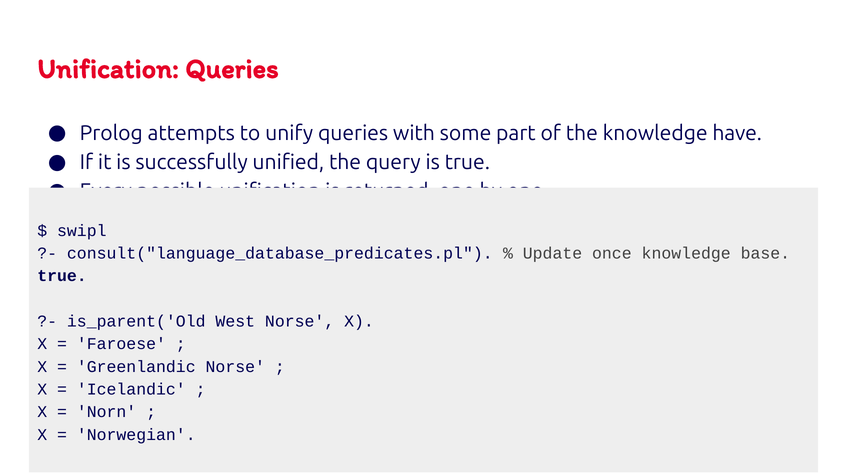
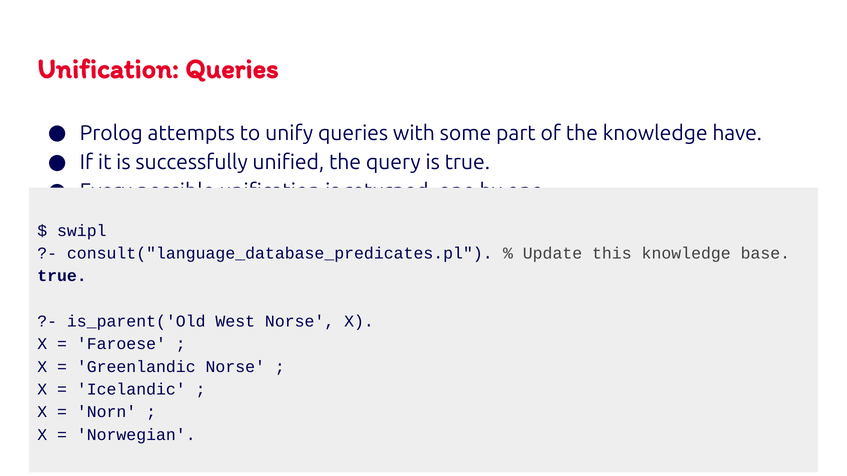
once: once -> this (612, 253)
